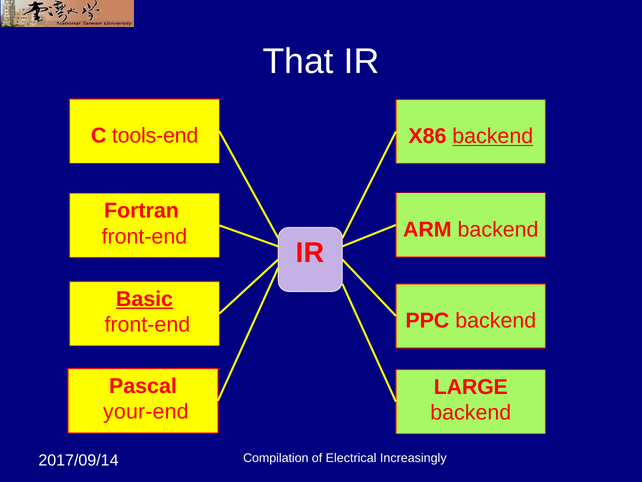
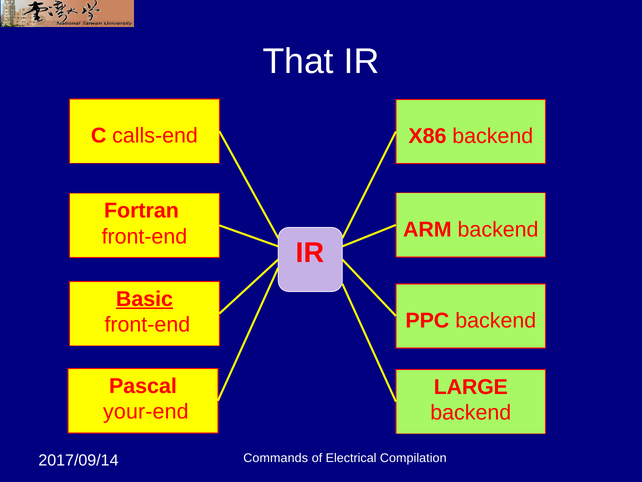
tools-end: tools-end -> calls-end (155, 136)
backend underline: present -> none (493, 136)
Compilation: Compilation -> Commands (276, 458)
Increasingly: Increasingly -> Compilation (413, 458)
